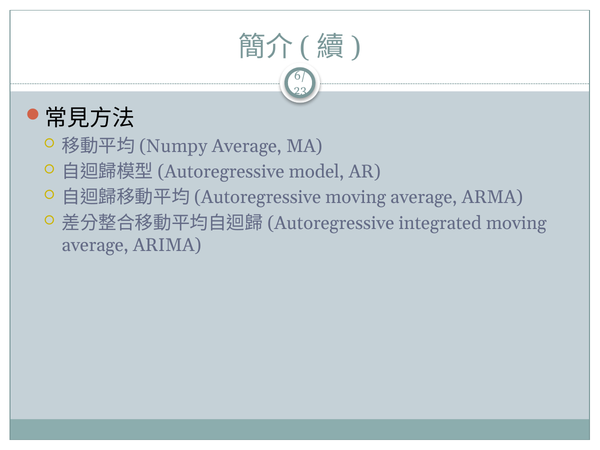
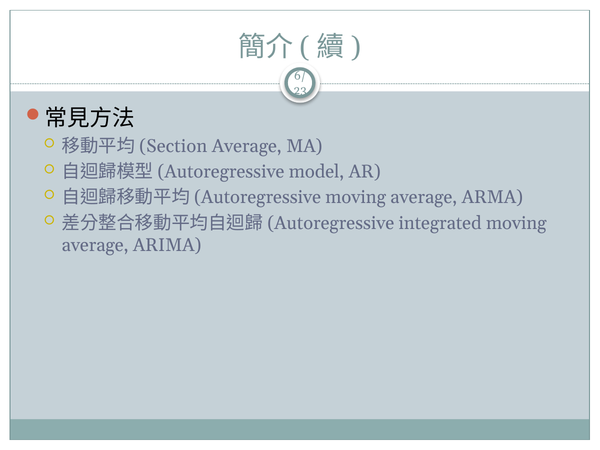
Numpy: Numpy -> Section (173, 146)
